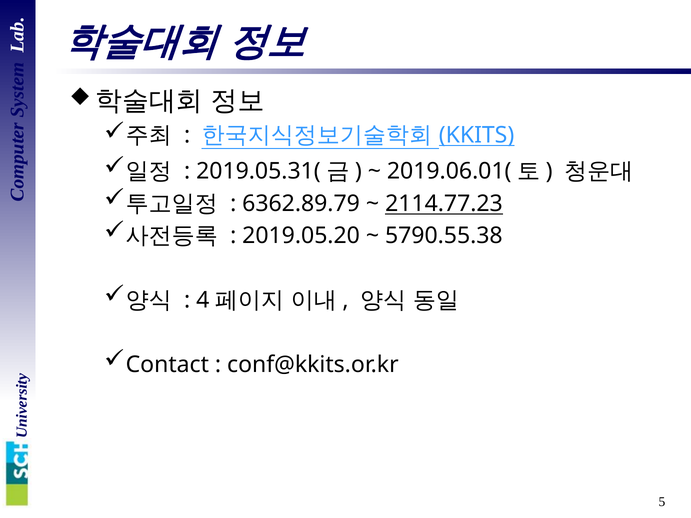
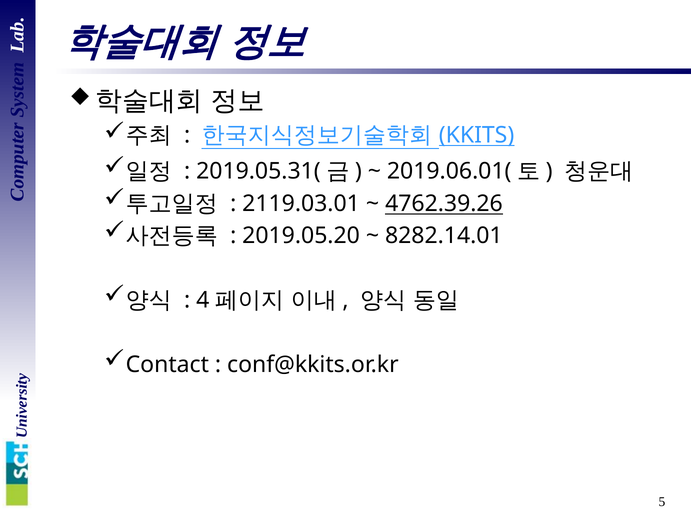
6362.89.79: 6362.89.79 -> 2119.03.01 (301, 204)
2114.77.23: 2114.77.23 -> 4762.39.26 (444, 204)
5790.55.38: 5790.55.38 -> 8282.14.01 (444, 236)
